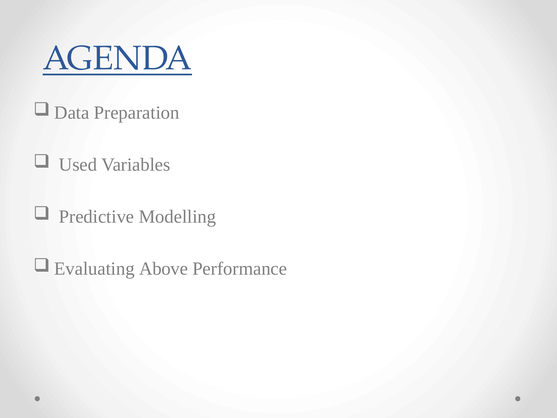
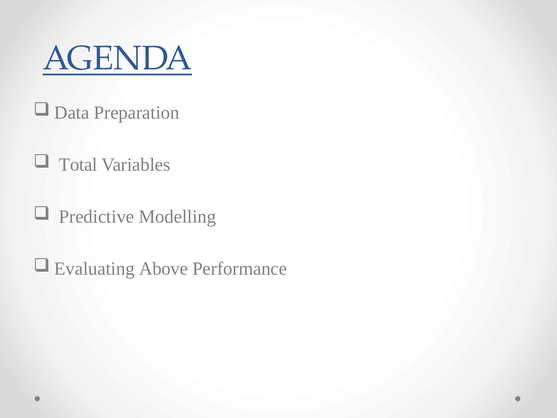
Used: Used -> Total (78, 165)
